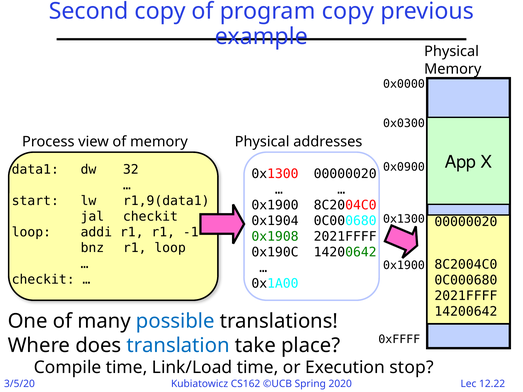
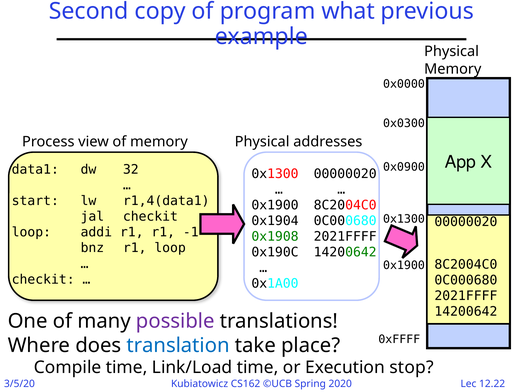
program copy: copy -> what (348, 11)
r1,9(data1: r1,9(data1 -> r1,4(data1 (166, 201)
possible colour: blue -> purple (175, 321)
